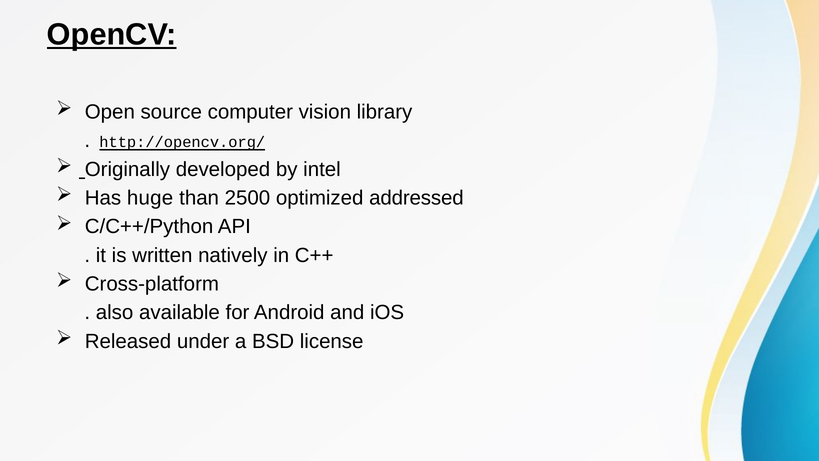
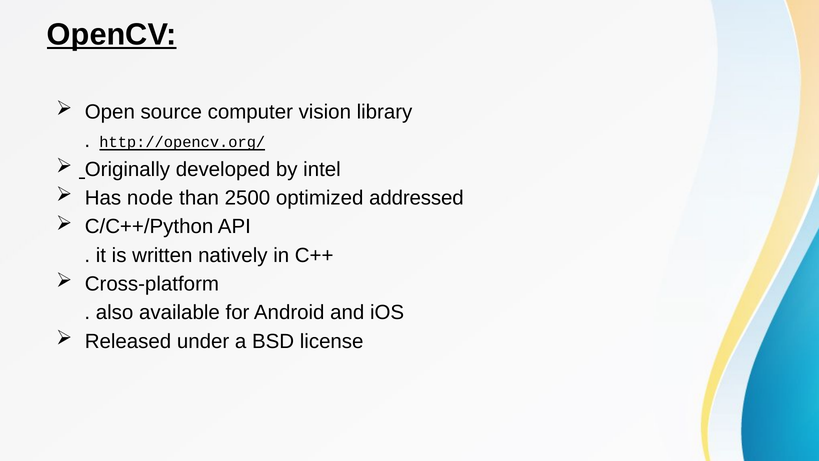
huge: huge -> node (150, 198)
